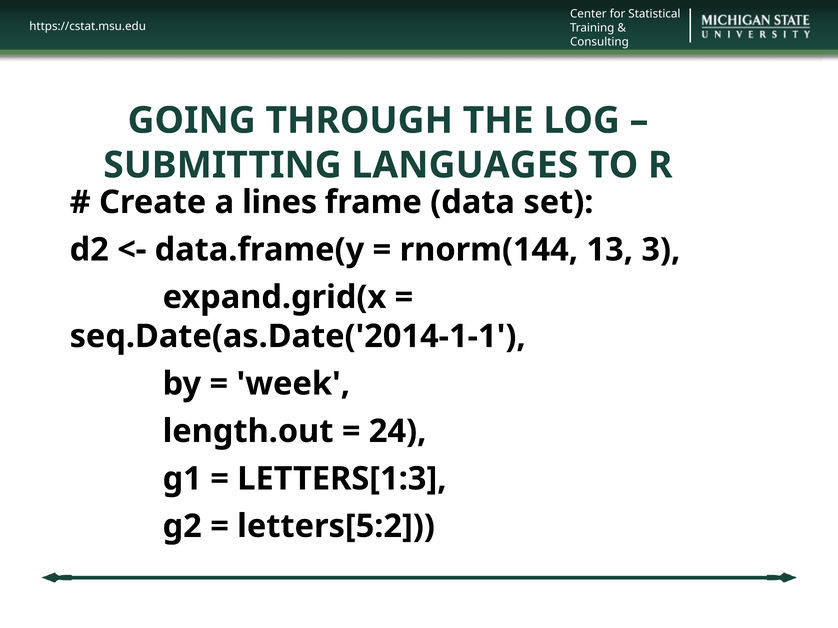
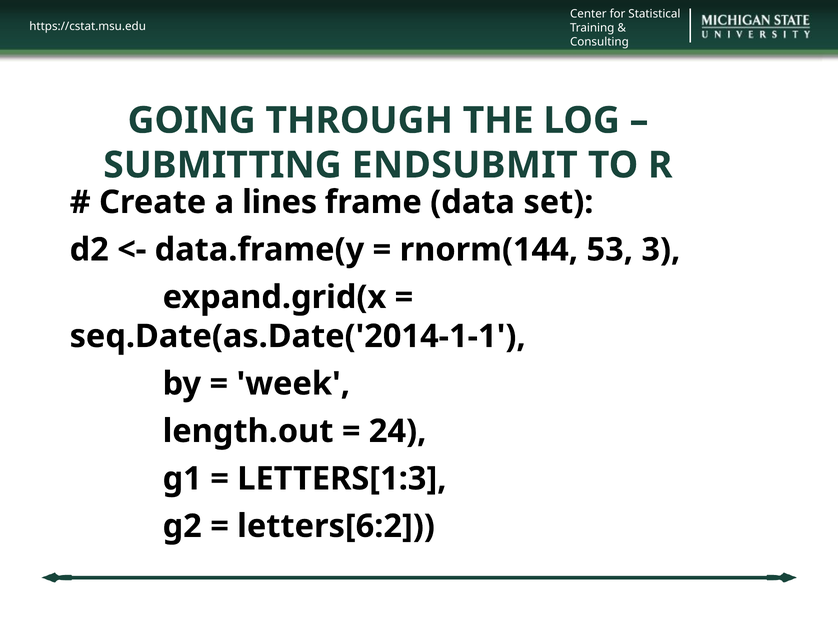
LANGUAGES: LANGUAGES -> ENDSUBMIT (465, 165)
13: 13 -> 53 (610, 250)
letters[5:2: letters[5:2 -> letters[6:2 (336, 527)
